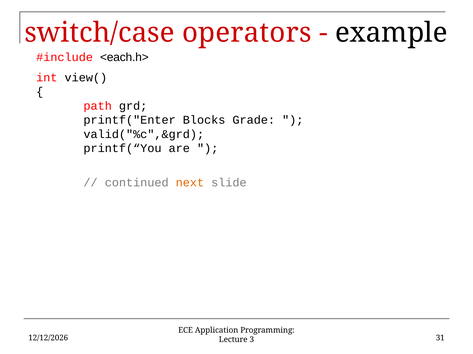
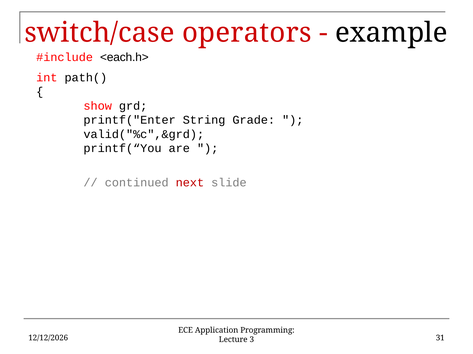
view(: view( -> path( (86, 78)
path: path -> show (98, 106)
Blocks: Blocks -> String (204, 120)
next colour: orange -> red (190, 183)
